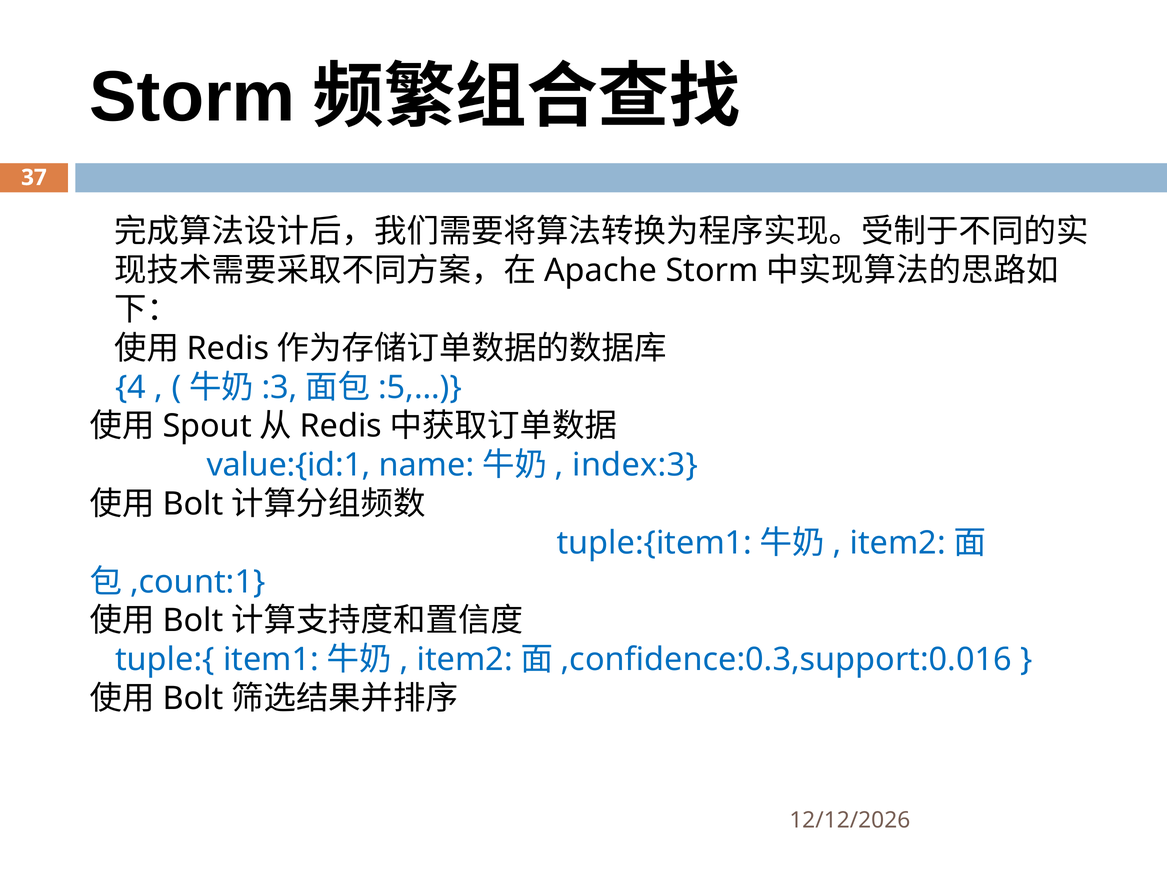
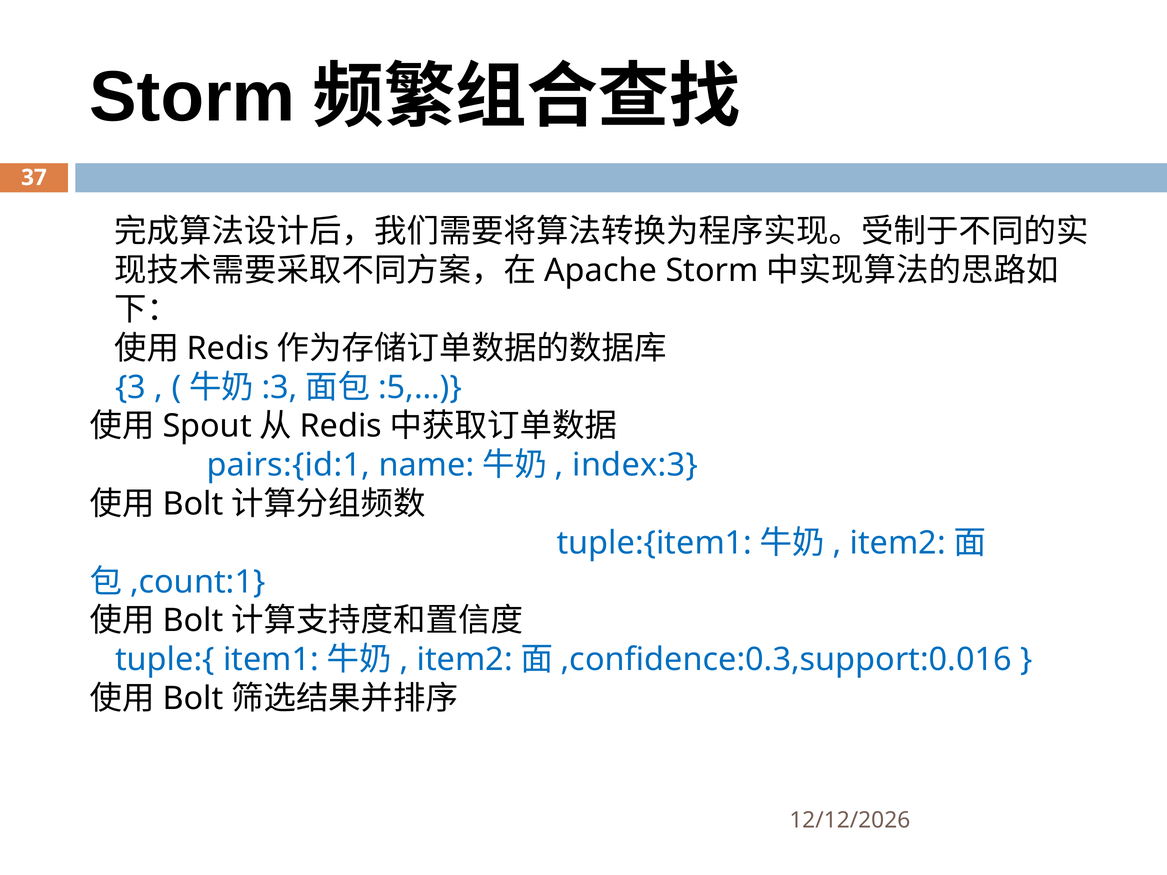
4: 4 -> 3 (131, 387)
value:{id:1: value:{id:1 -> pairs:{id:1 (288, 465)
